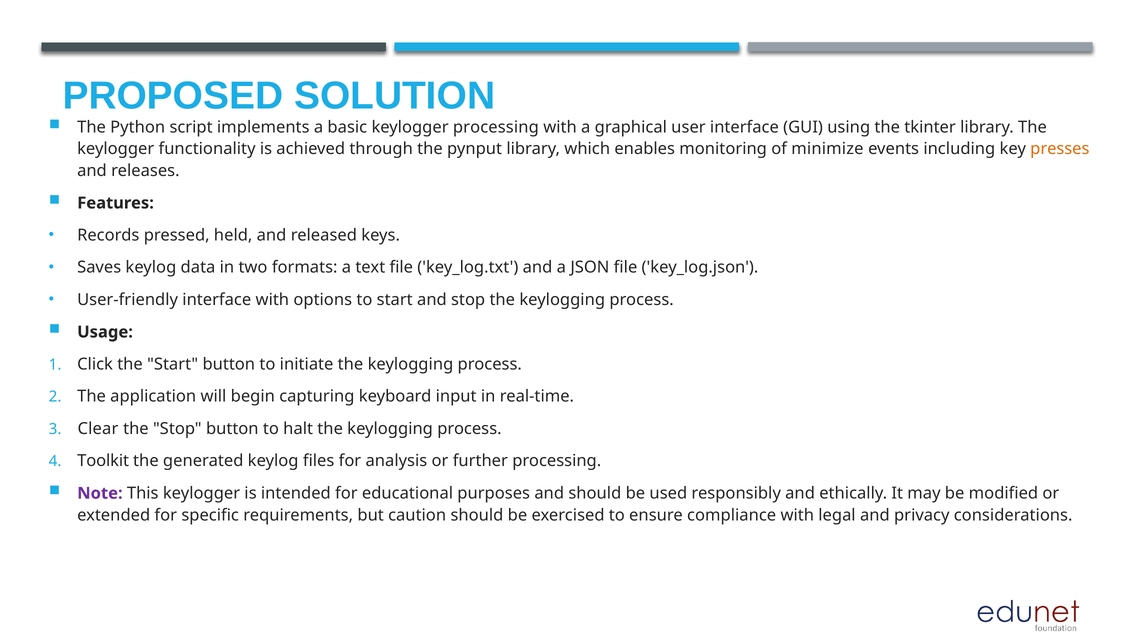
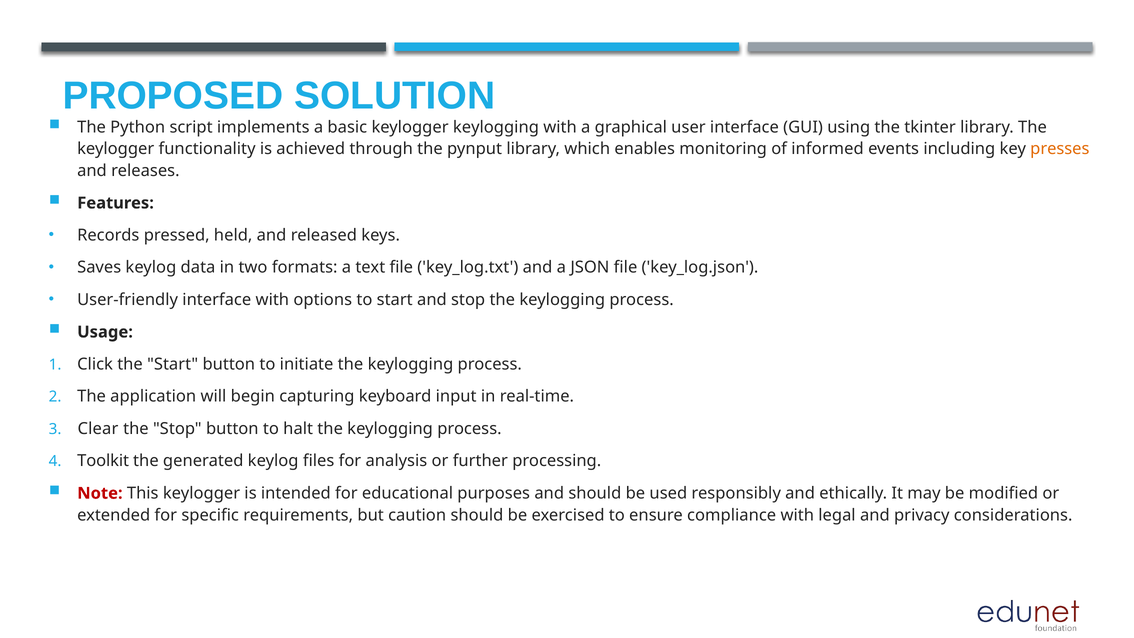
keylogger processing: processing -> keylogging (496, 127)
minimize: minimize -> informed (827, 149)
Note colour: purple -> red (100, 493)
